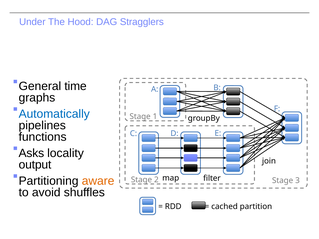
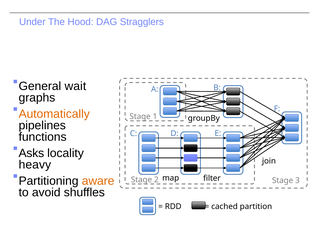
time: time -> wait (75, 86)
Automatically colour: blue -> orange (54, 114)
output: output -> heavy (35, 165)
